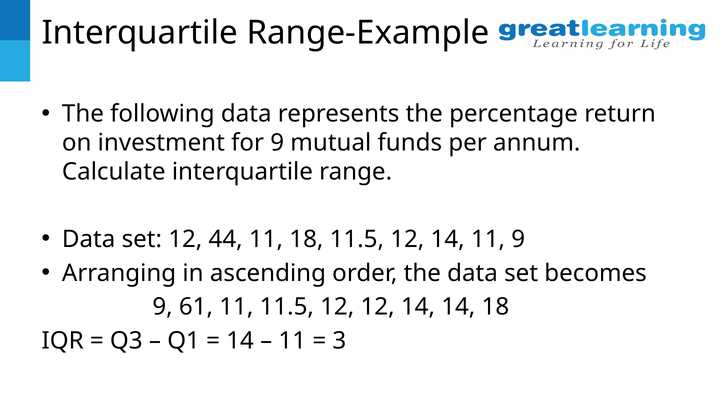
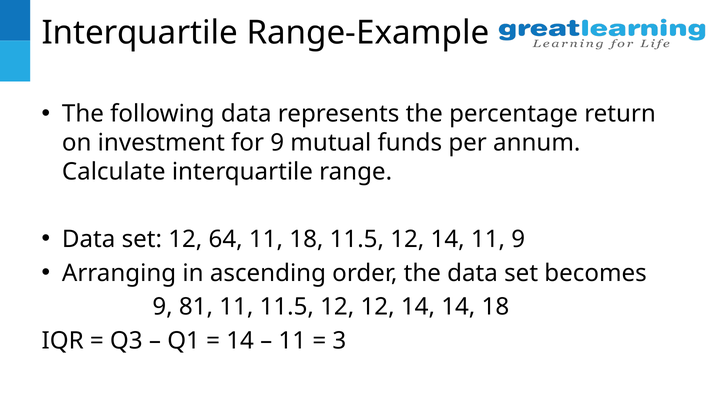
44: 44 -> 64 (226, 239)
61: 61 -> 81 (196, 307)
